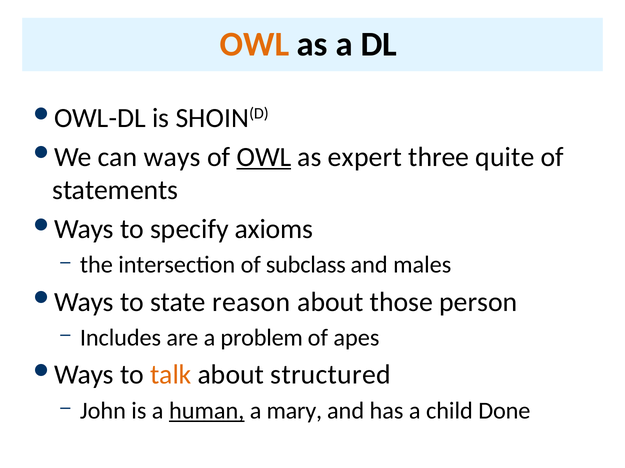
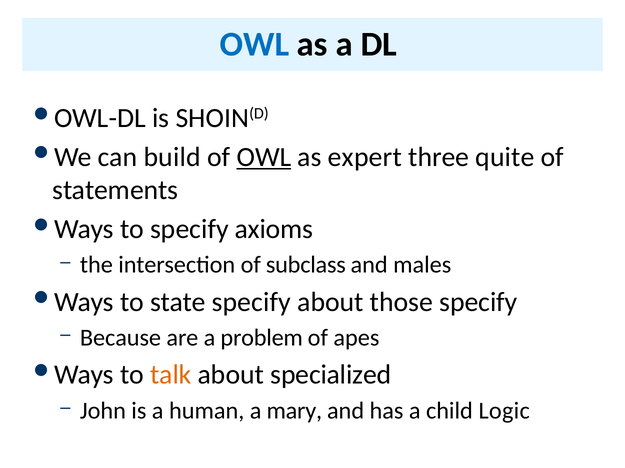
OWL colour: orange -> blue (255, 44)
ways: ways -> build (172, 157)
state reason: reason -> specify (251, 302)
those person: person -> specify (478, 302)
Includes: Includes -> Because (120, 338)
structured: structured -> specialized (331, 375)
human underline: present -> none (207, 411)
Done: Done -> Logic (504, 411)
